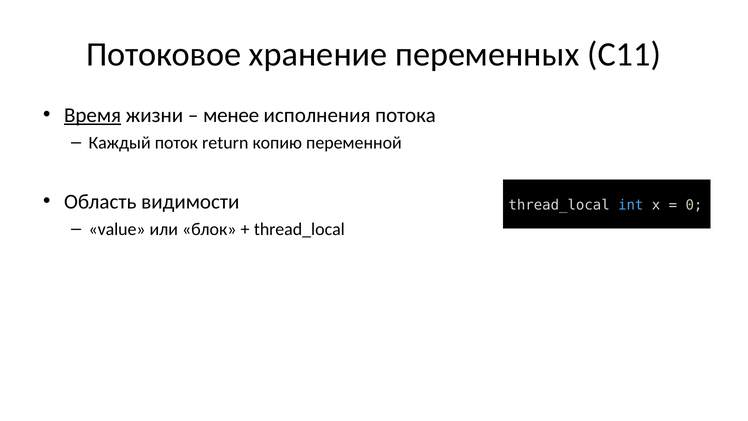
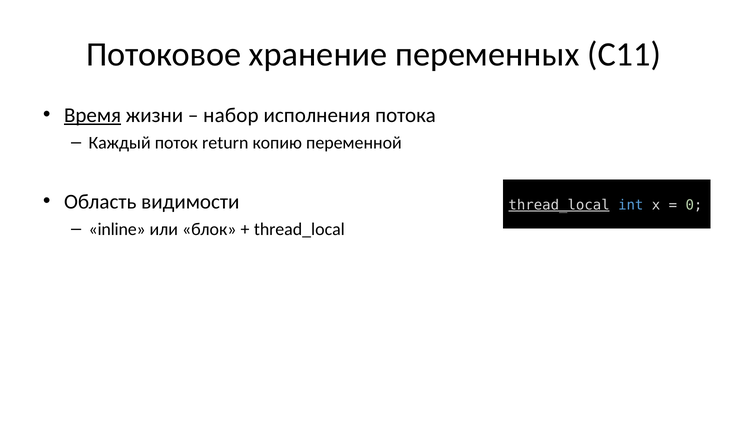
менее: менее -> набор (231, 115)
thread_local underline: none -> present (559, 205)
value: value -> inline (117, 229)
